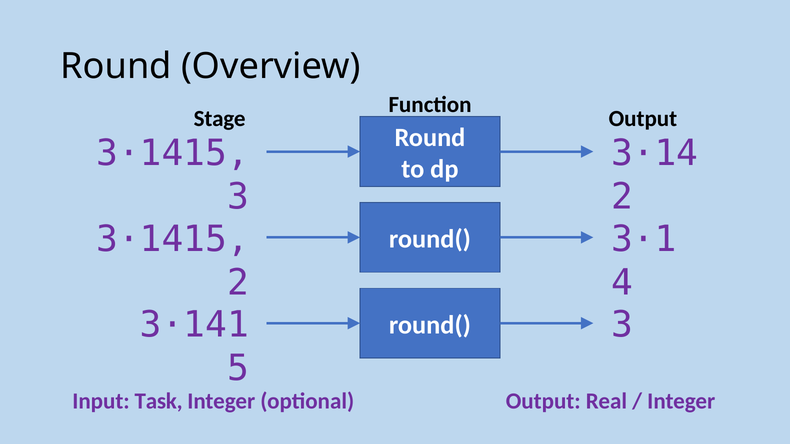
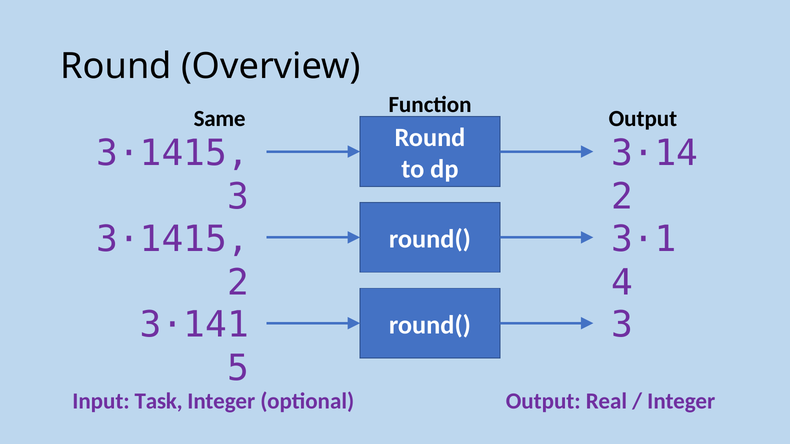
Stage: Stage -> Same (220, 119)
